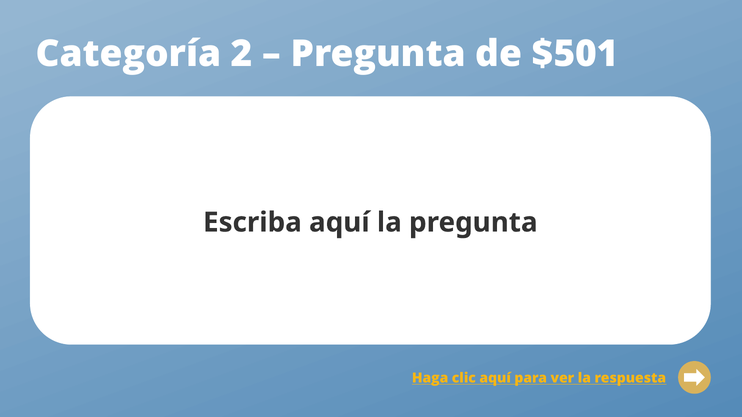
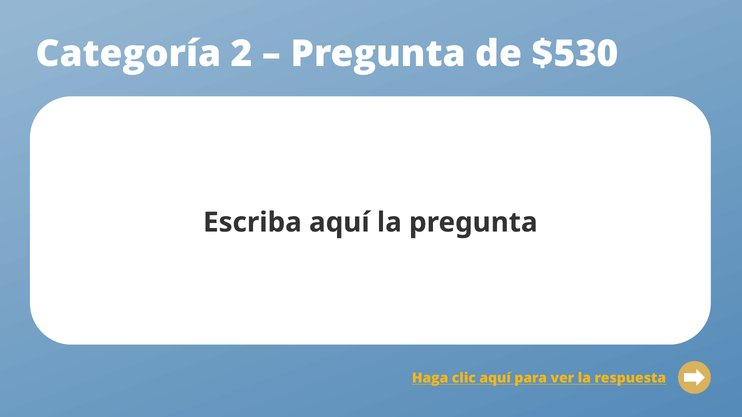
$501: $501 -> $530 (575, 54)
